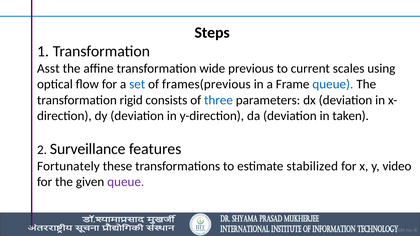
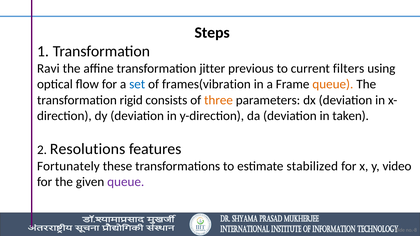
Asst: Asst -> Ravi (48, 69)
wide: wide -> jitter (212, 69)
scales: scales -> filters (349, 69)
frames(previous: frames(previous -> frames(vibration (206, 84)
queue colour: blue -> orange (333, 84)
three colour: blue -> orange (219, 100)
Surveillance: Surveillance -> Resolutions (88, 149)
